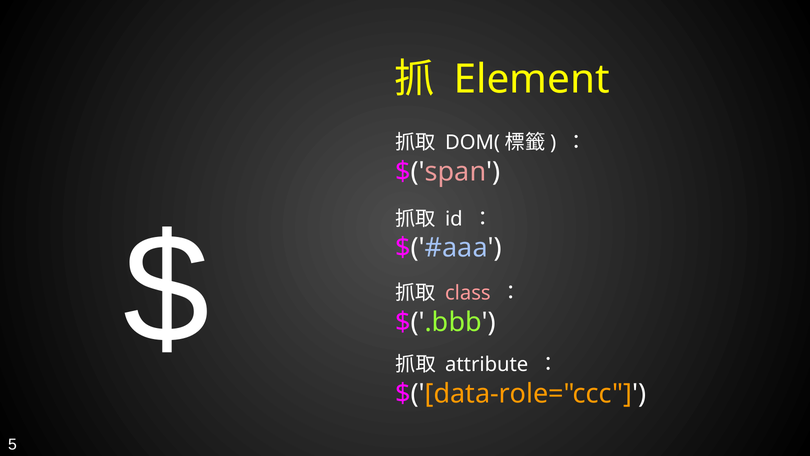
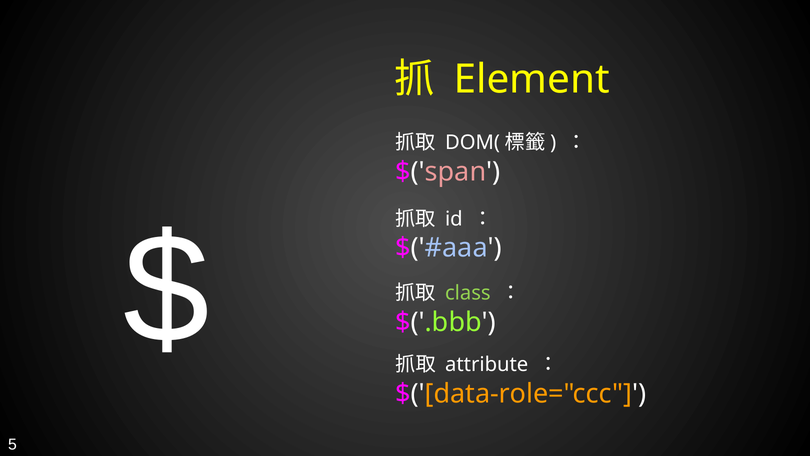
class colour: pink -> light green (468, 293)
